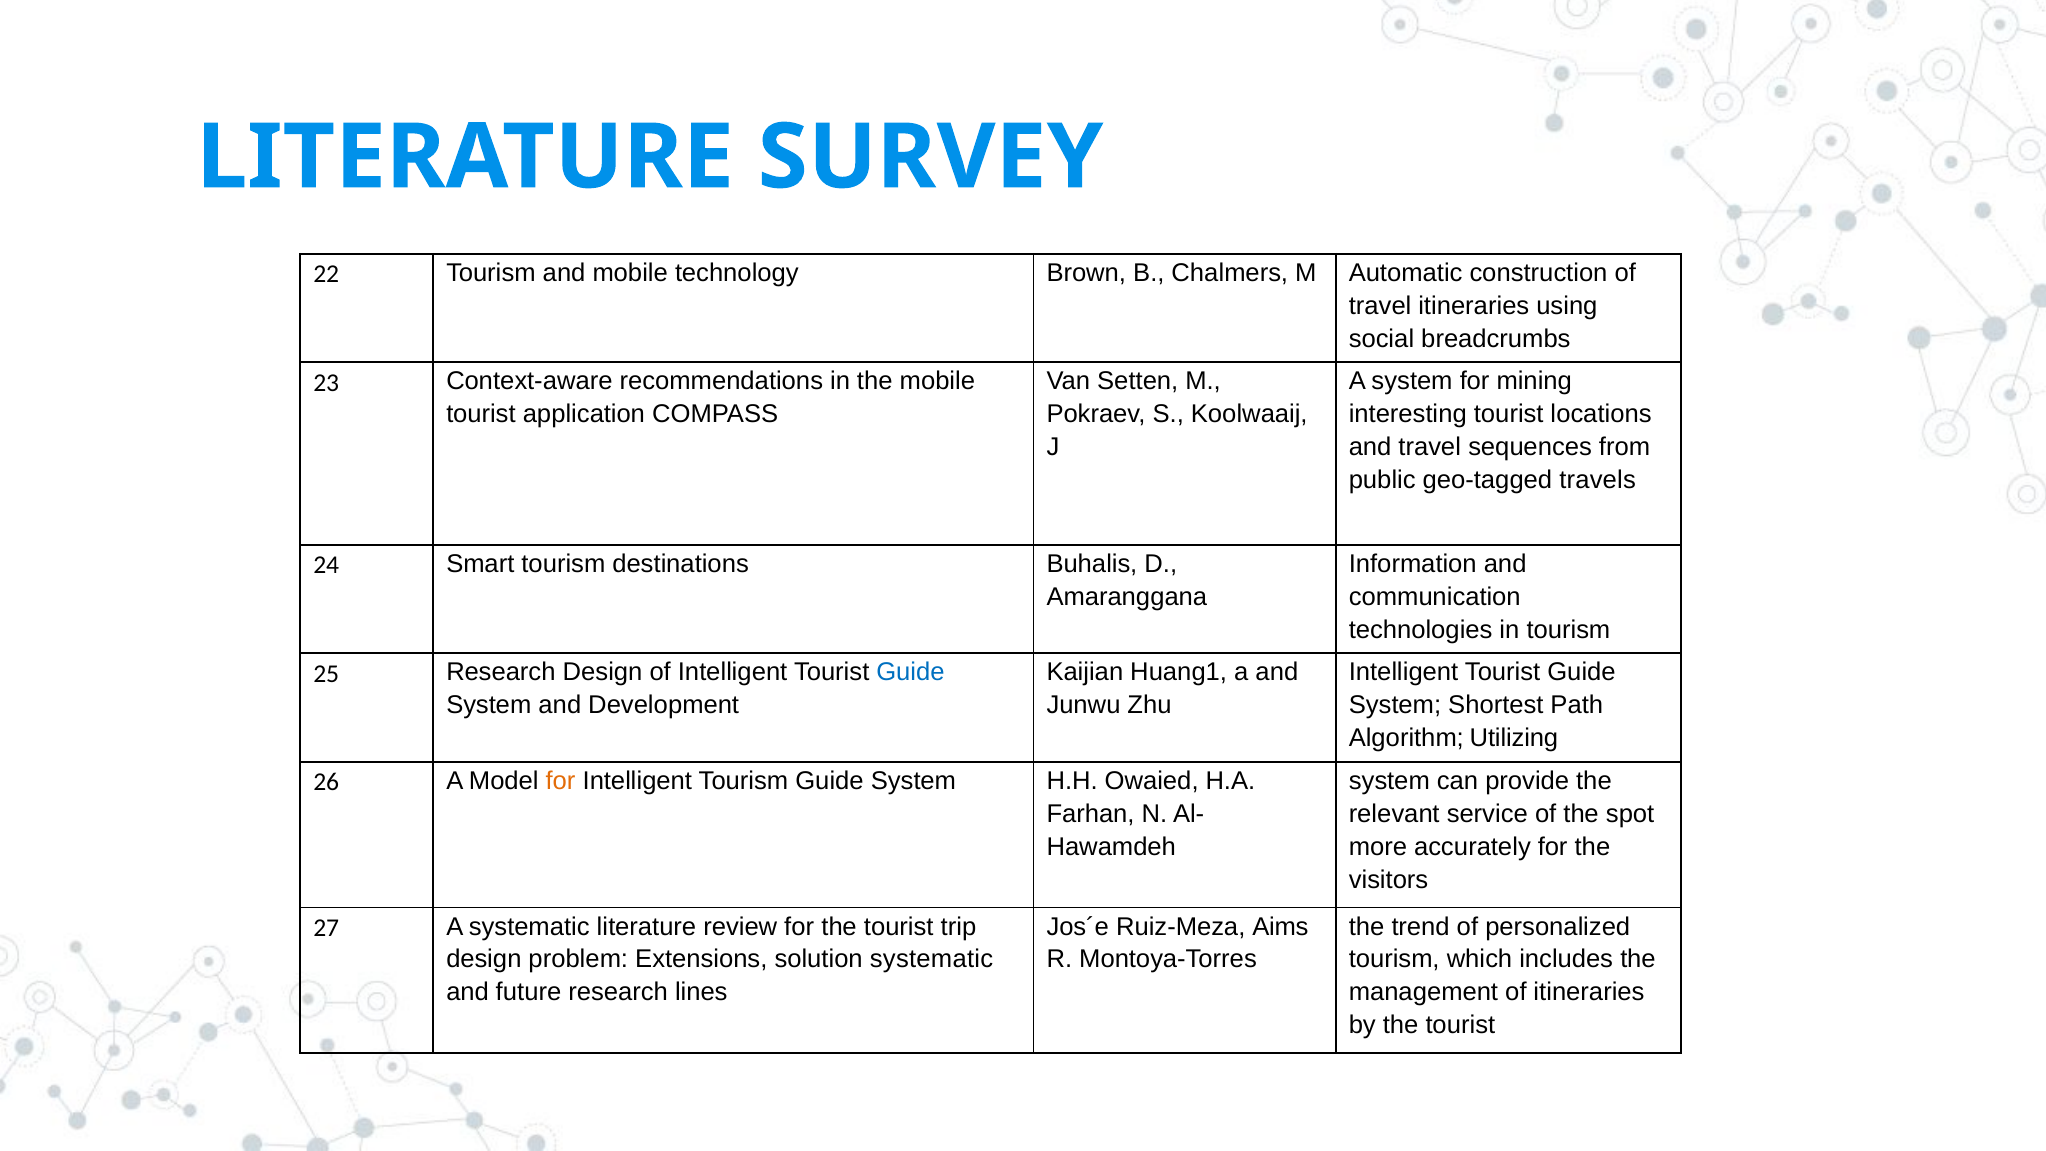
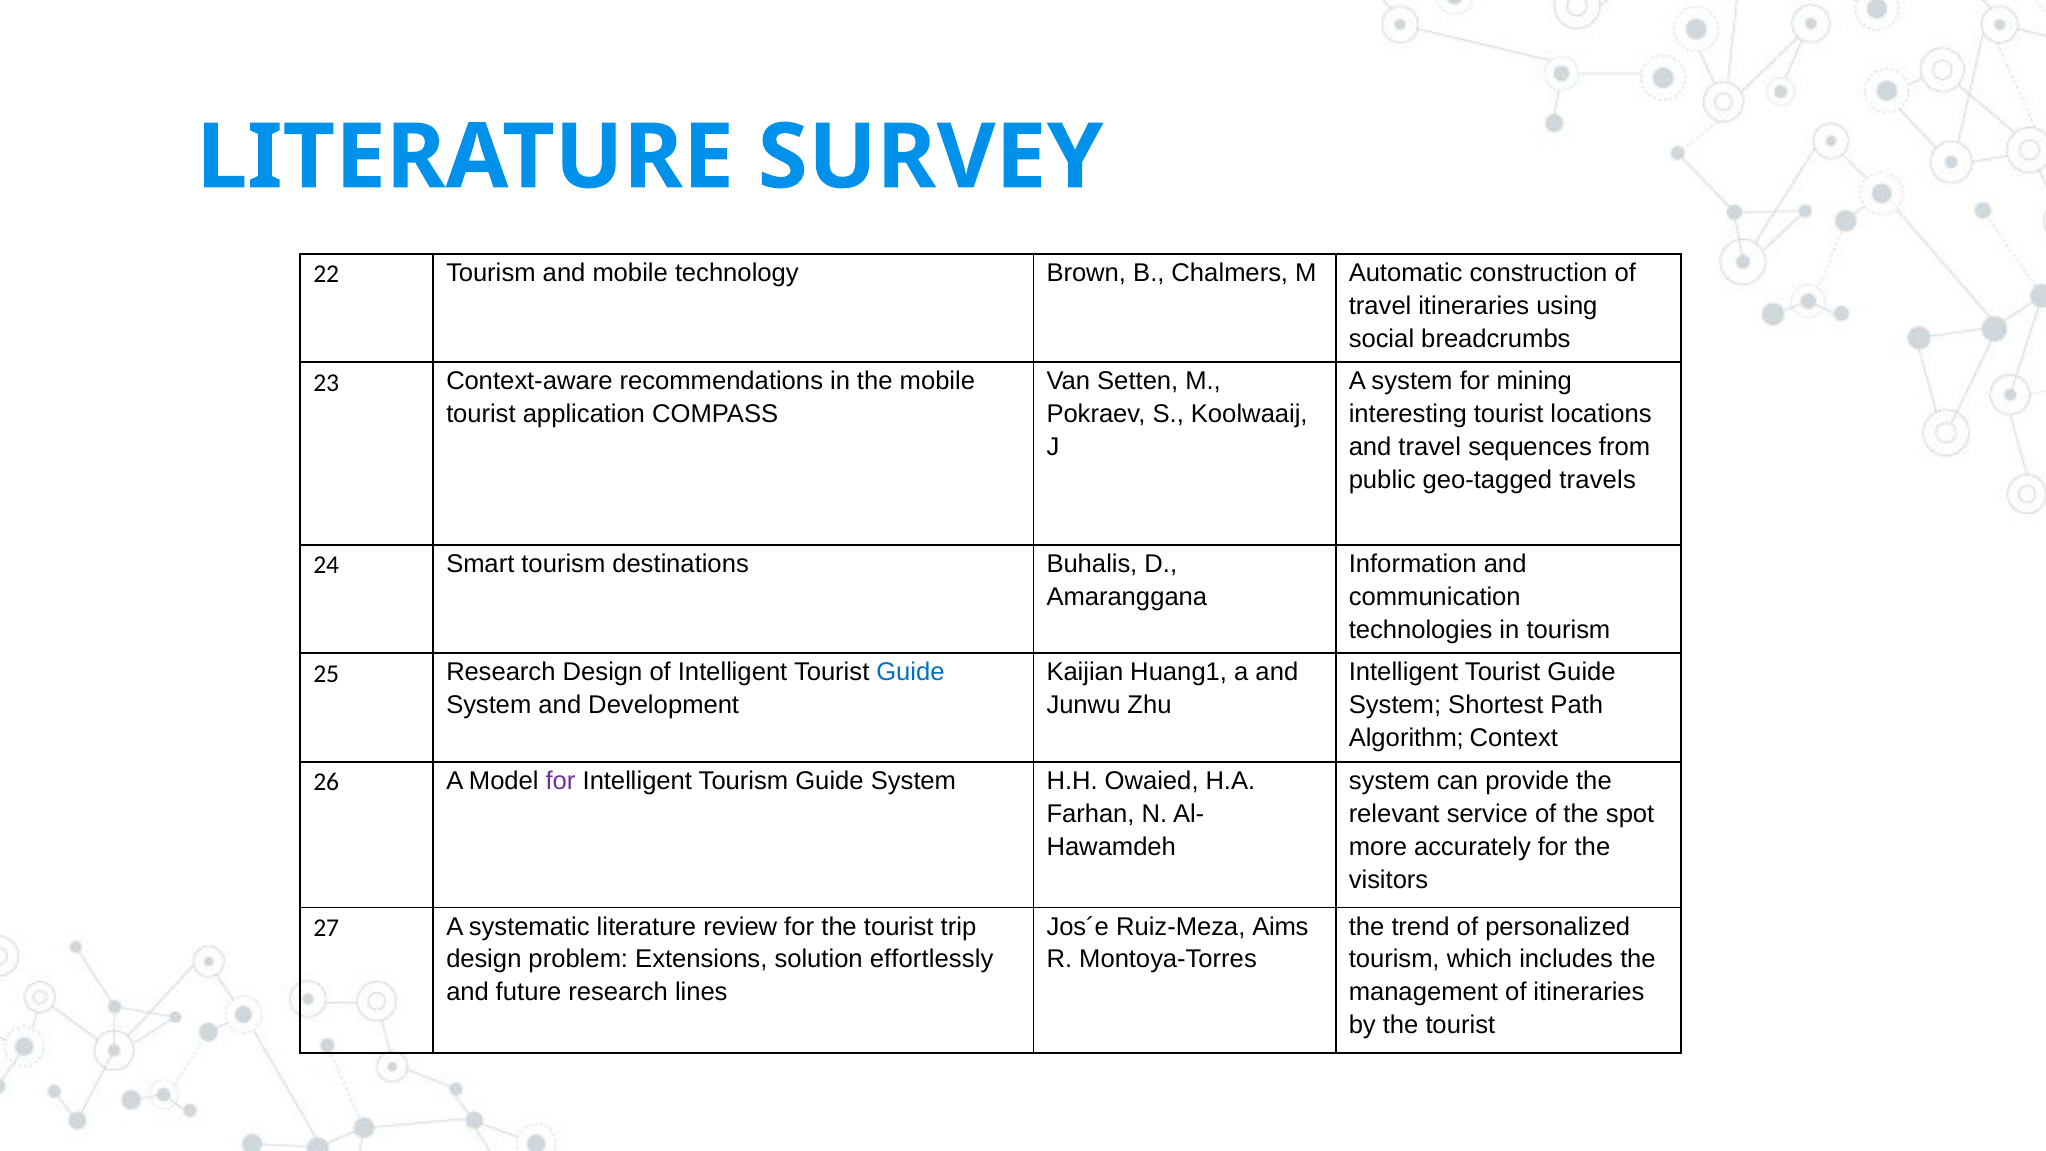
Utilizing: Utilizing -> Context (1514, 738)
for colour: orange -> purple (561, 781)
solution systematic: systematic -> effortlessly (932, 959)
